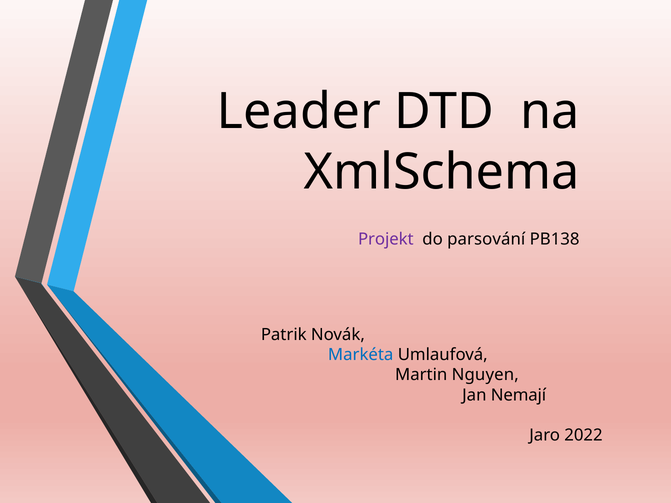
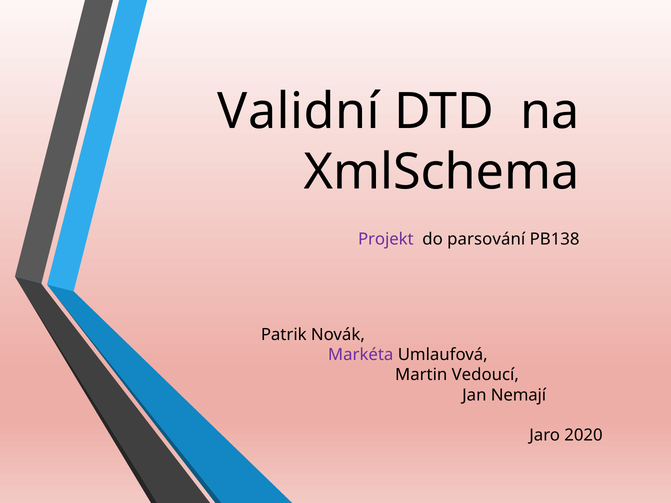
Leader: Leader -> Validní (299, 112)
Markéta colour: blue -> purple (361, 355)
Nguyen: Nguyen -> Vedoucí (485, 375)
2022: 2022 -> 2020 (583, 435)
